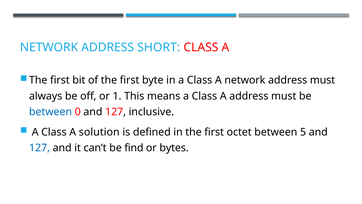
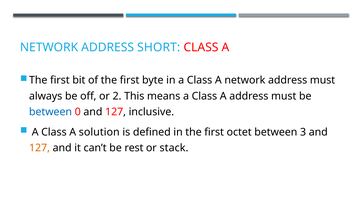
1: 1 -> 2 (117, 96)
5: 5 -> 3 (303, 132)
127 colour: blue -> orange (40, 148)
find: find -> rest (134, 148)
bytes: bytes -> stack (174, 148)
